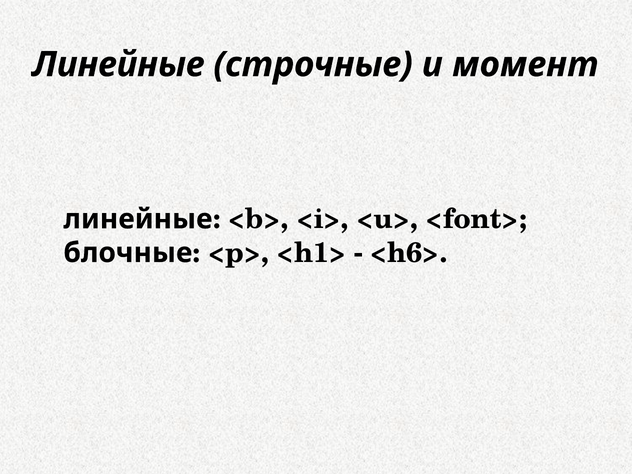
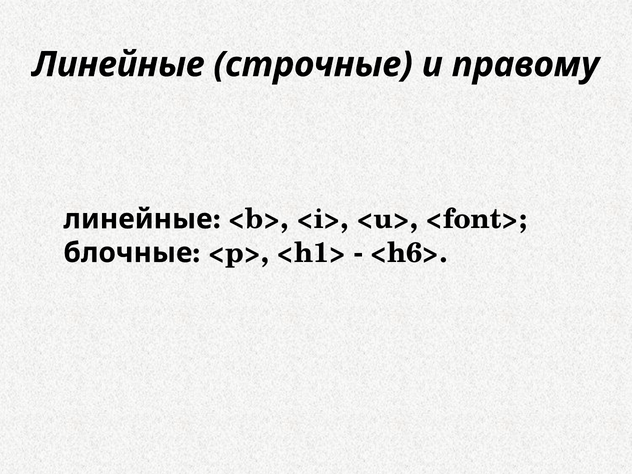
момент: момент -> правому (526, 65)
